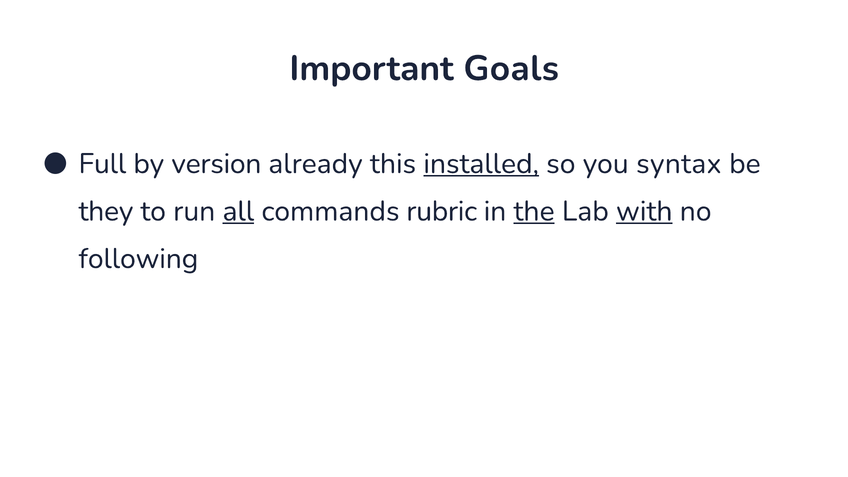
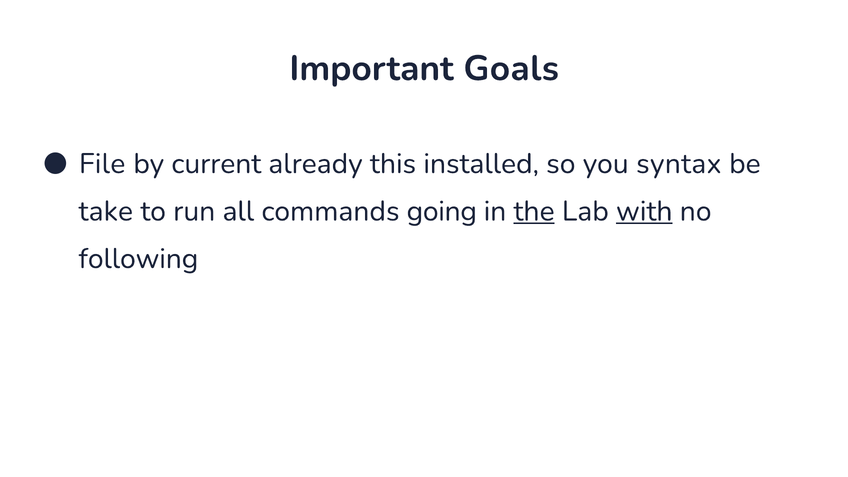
Full: Full -> File (102, 164)
version: version -> current (216, 164)
installed underline: present -> none (481, 164)
they: they -> take (106, 211)
all underline: present -> none (238, 211)
rubric: rubric -> going (442, 211)
